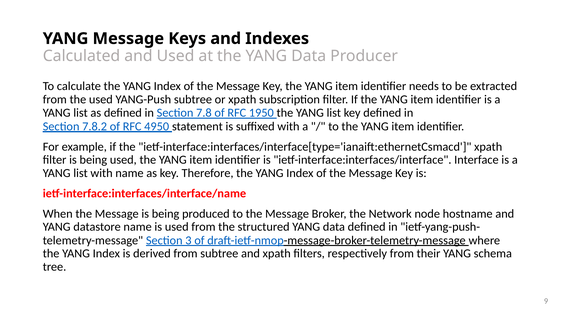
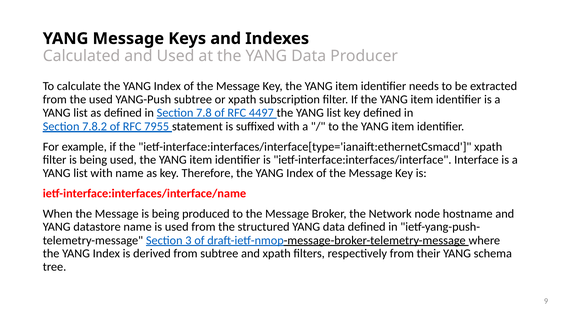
1950: 1950 -> 4497 (261, 113)
4950: 4950 -> 7955 (157, 127)
